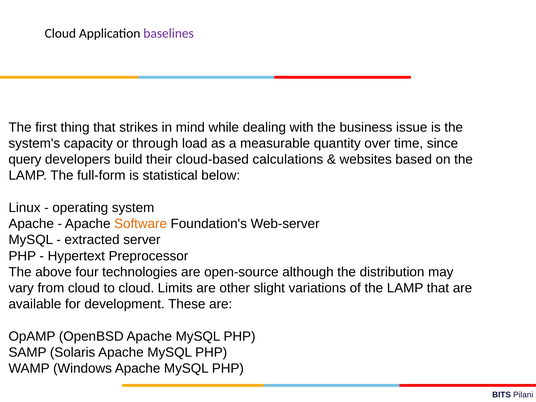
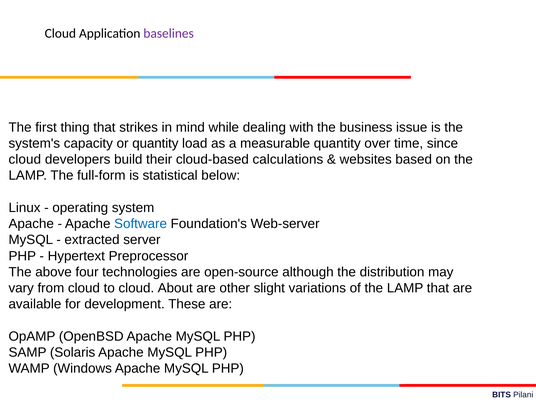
or through: through -> quantity (155, 143)
query: query -> cloud (25, 159)
Software colour: orange -> blue (141, 224)
Limits: Limits -> About (175, 288)
